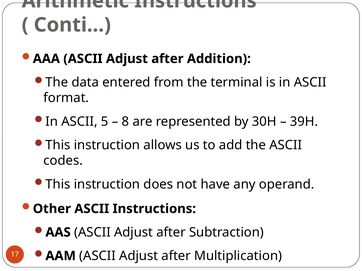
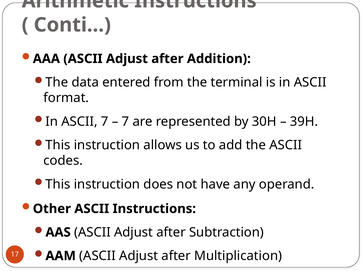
ASCII 5: 5 -> 7 (105, 122)
8: 8 -> 7 (125, 122)
